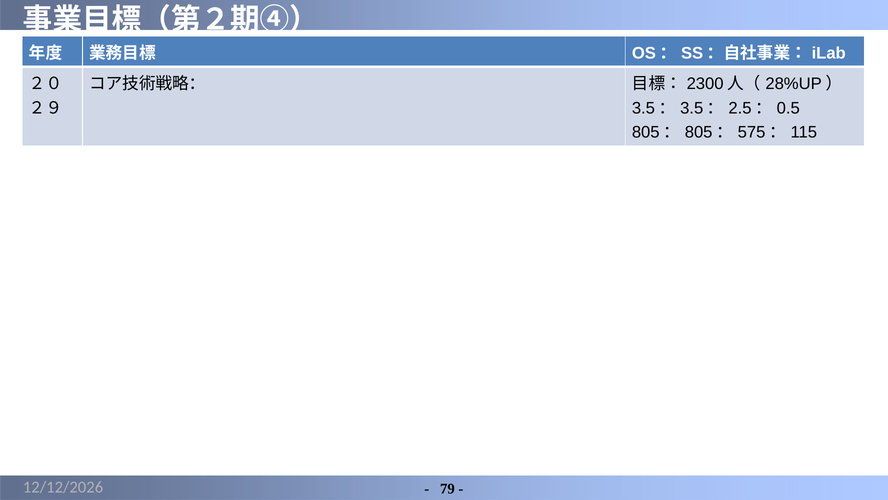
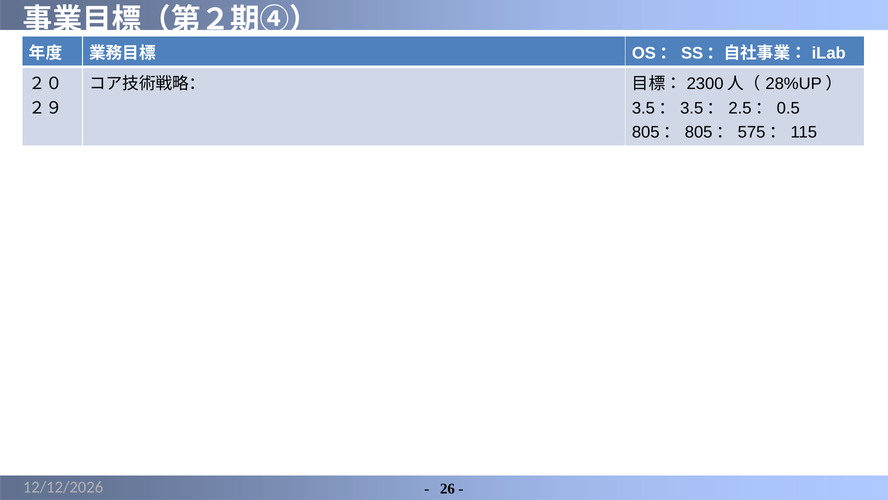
79: 79 -> 26 (447, 488)
